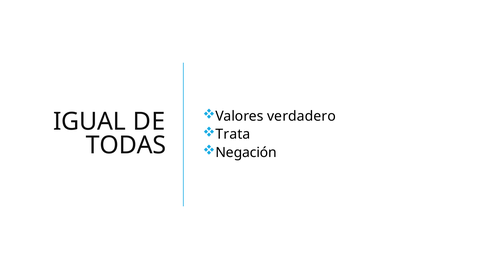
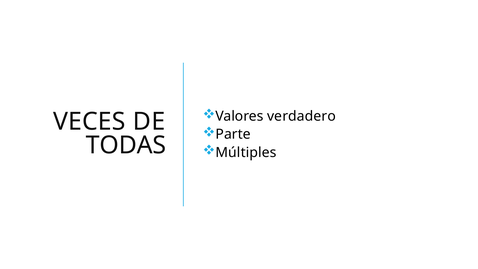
IGUAL: IGUAL -> VECES (89, 121)
Trata: Trata -> Parte (233, 134)
Negación: Negación -> Múltiples (246, 152)
